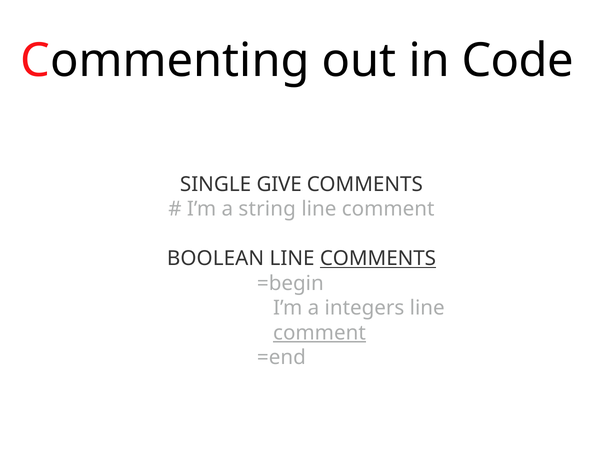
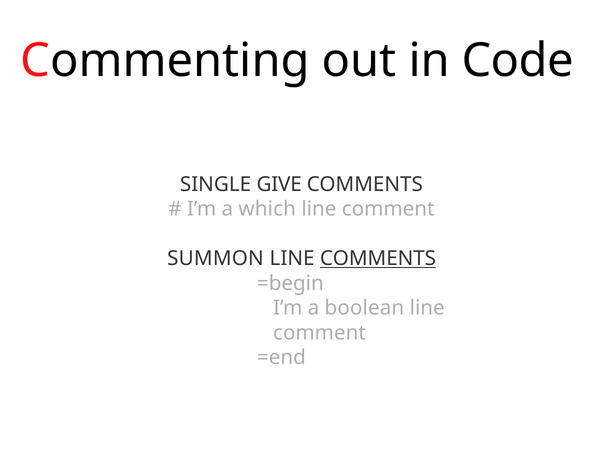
string: string -> which (267, 209)
BOOLEAN: BOOLEAN -> SUMMON (215, 259)
integers: integers -> boolean (364, 308)
comment underline: present -> none (319, 333)
